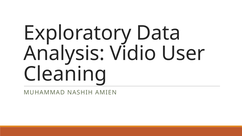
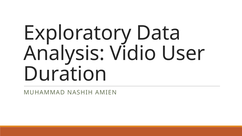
Cleaning: Cleaning -> Duration (65, 74)
